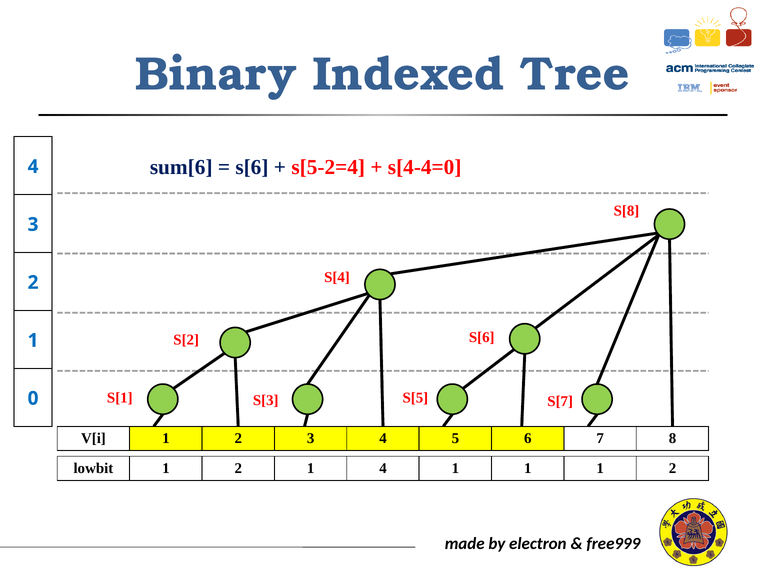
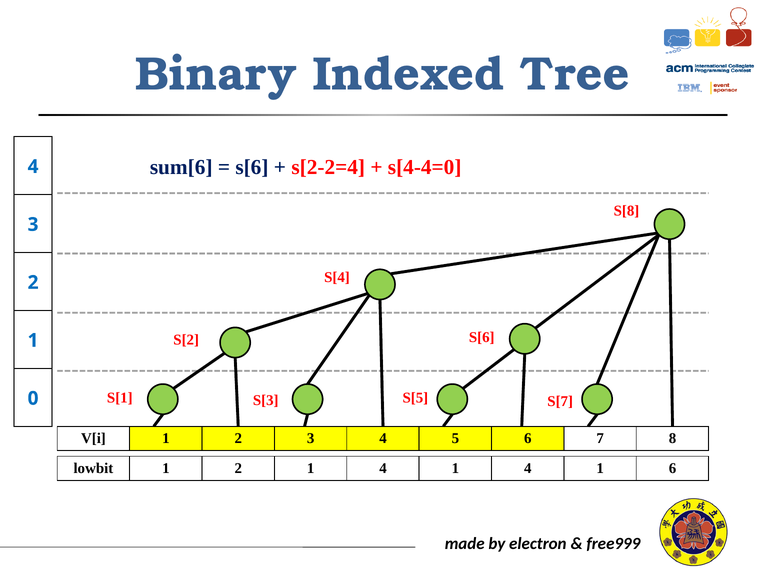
s[5-2=4: s[5-2=4 -> s[2-2=4 (328, 167)
4 1 1: 1 -> 4 (528, 468)
2: 2 -> 6 (672, 468)
